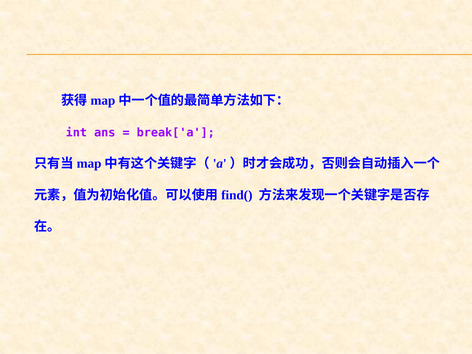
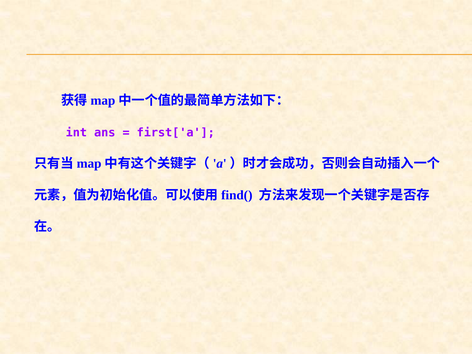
break['a: break['a -> first['a (176, 133)
